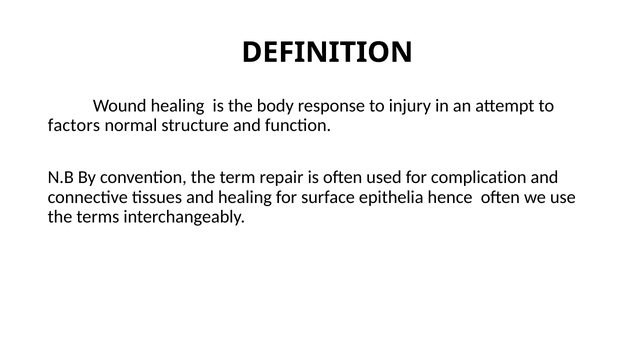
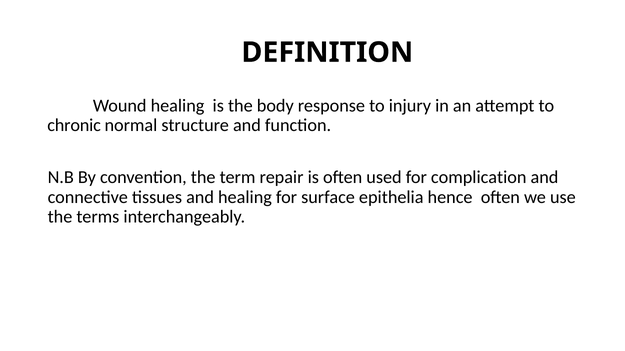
factors: factors -> chronic (74, 125)
